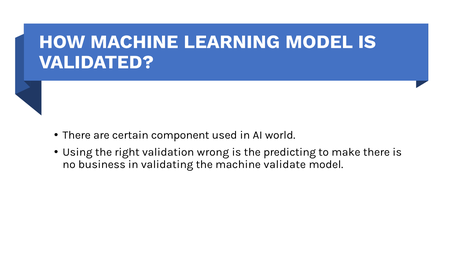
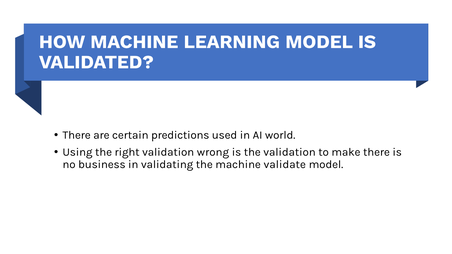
component: component -> predictions (180, 135)
the predicting: predicting -> validation (290, 152)
